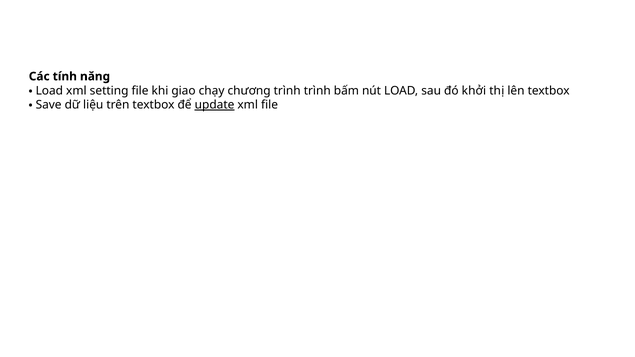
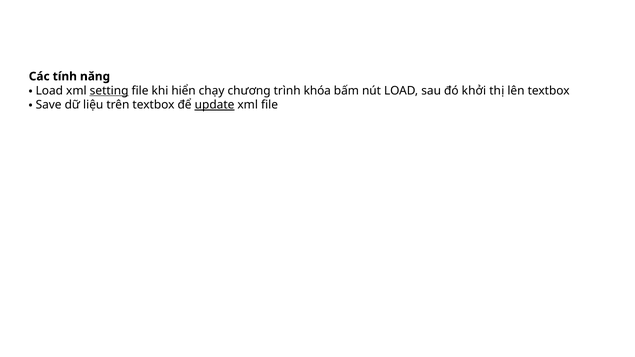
setting underline: none -> present (109, 91)
giao: giao -> hiển (184, 91)
trình trình: trình -> khóa (317, 91)
